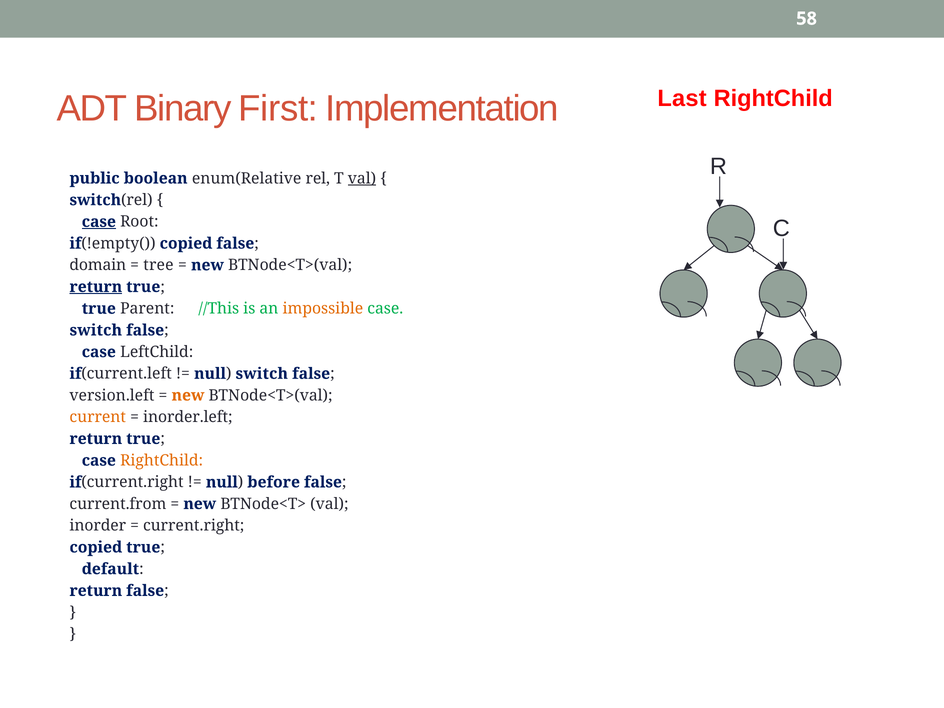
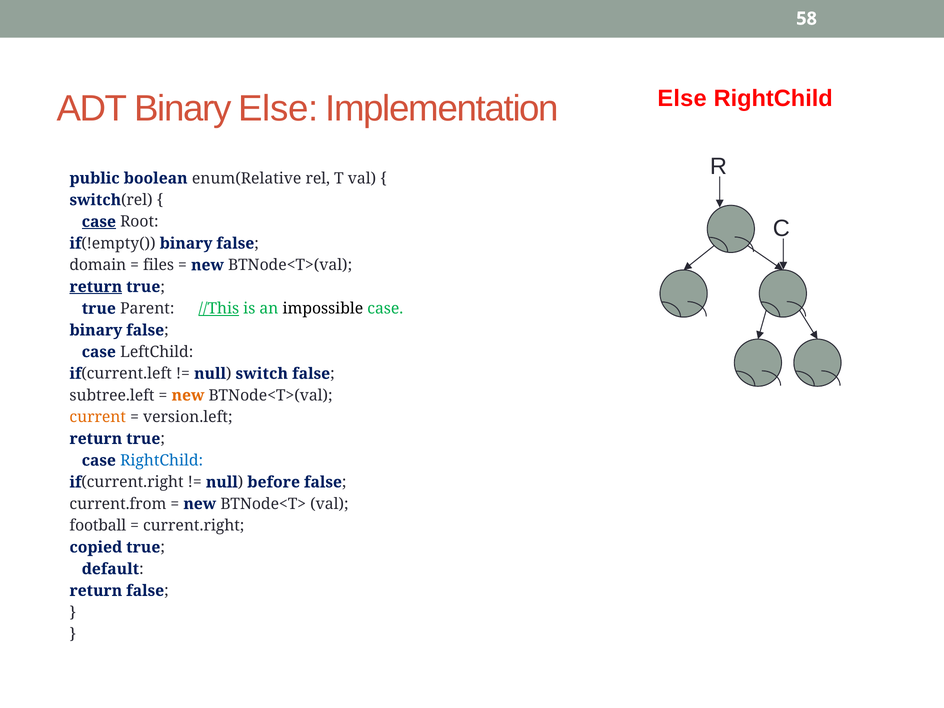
Last: Last -> Else (682, 98)
Binary First: First -> Else (278, 109)
val underline: present -> none (362, 178)
if(!empty( copied: copied -> binary (186, 243)
tree: tree -> files (159, 265)
//This underline: none -> present (219, 309)
impossible colour: orange -> black (323, 309)
switch: switch -> binary (96, 330)
version.left: version.left -> subtree.left (112, 395)
inorder.left: inorder.left -> version.left (188, 417)
RightChild colour: orange -> blue (162, 460)
inorder: inorder -> football (98, 526)
